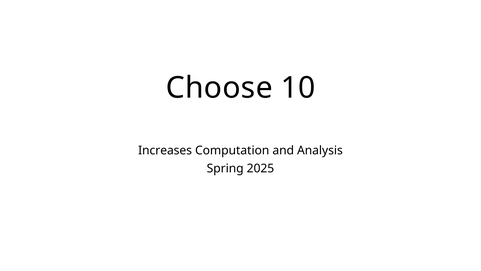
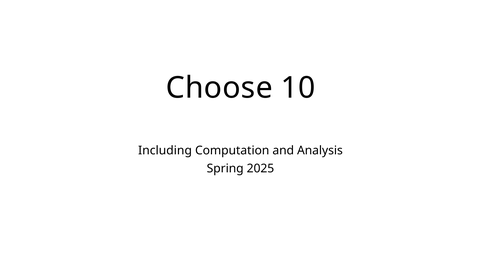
Increases: Increases -> Including (165, 150)
